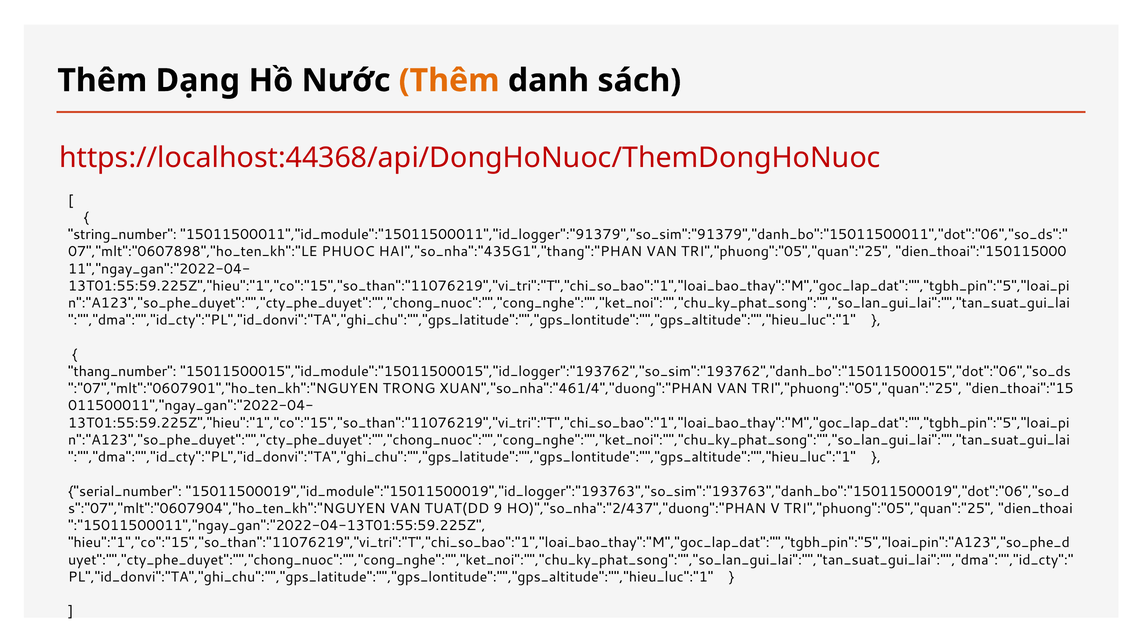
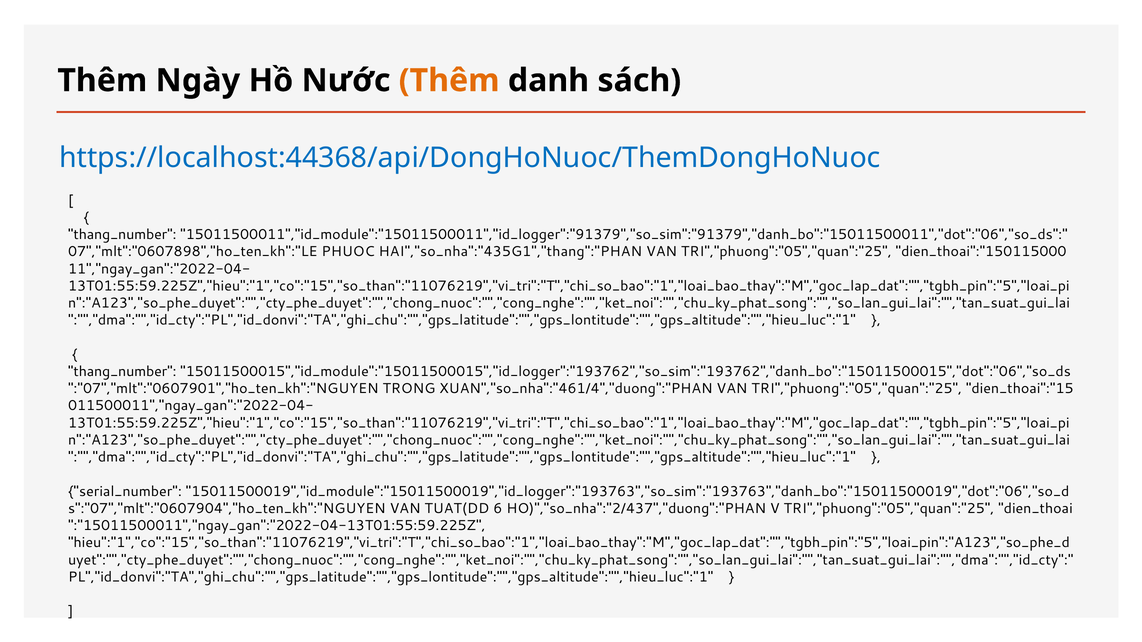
Dạng: Dạng -> Ngày (198, 81)
https://localhost:44368/api/DongHoNuoc/ThemDongHoNuoc colour: red -> blue (470, 158)
string_number: string_number -> thang_number (122, 235)
9: 9 -> 6 (498, 509)
